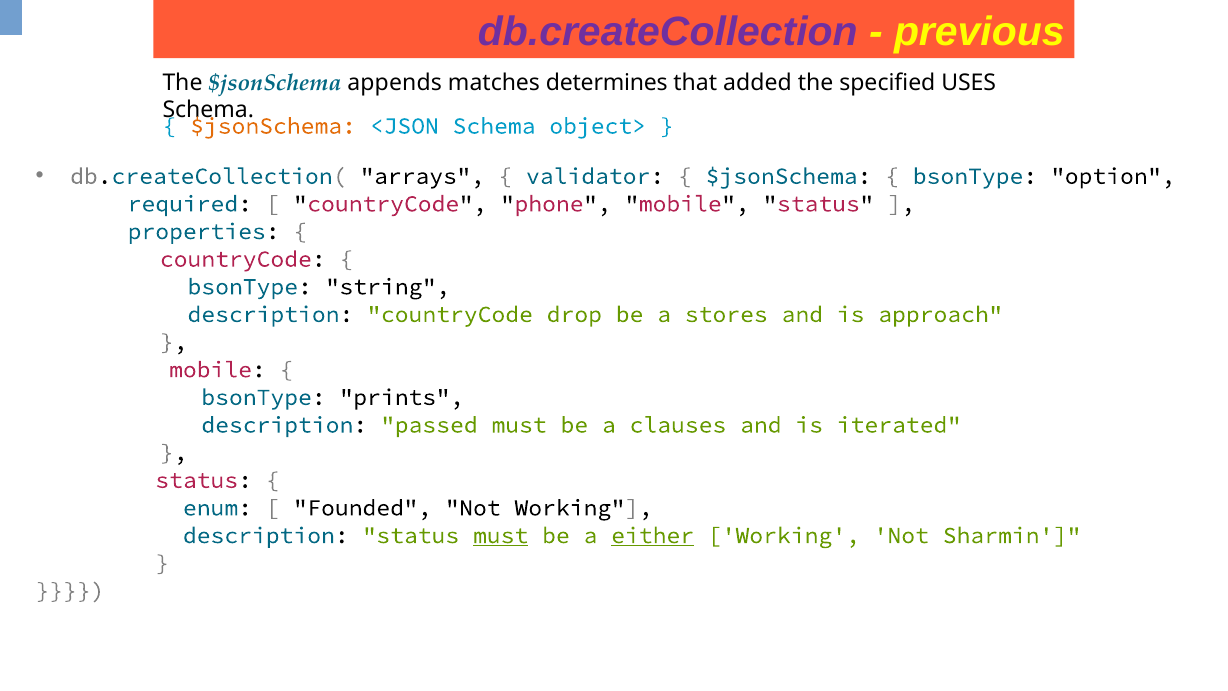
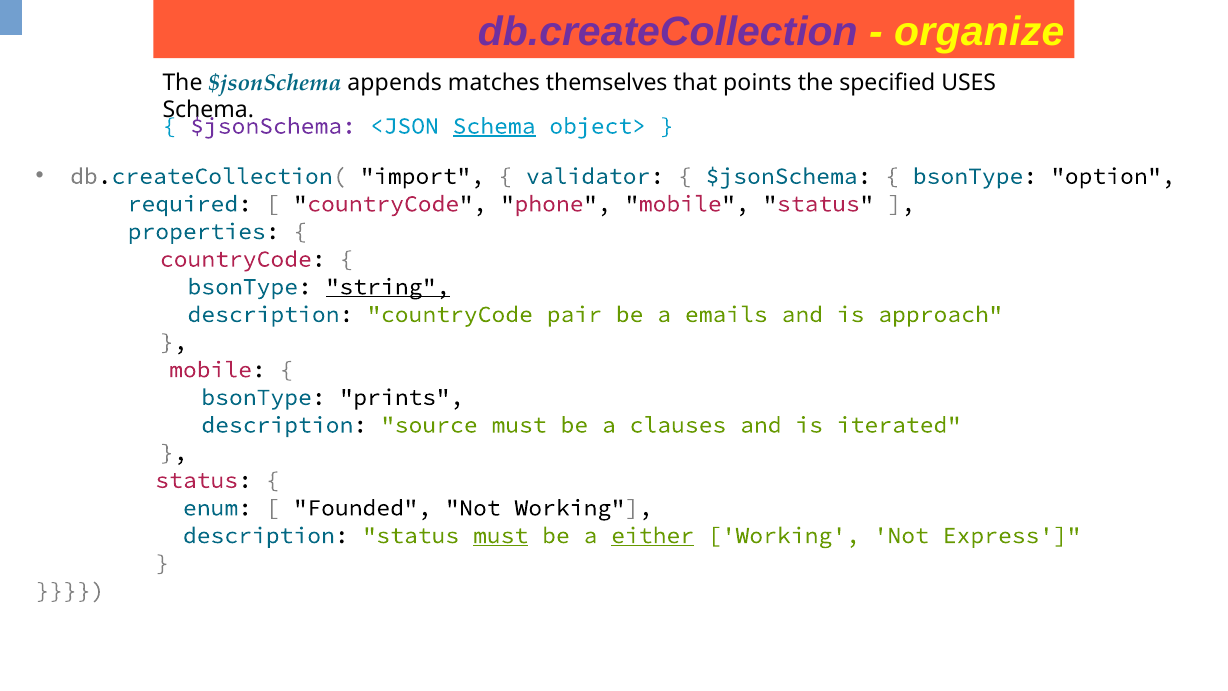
previous: previous -> organize (979, 32)
determines: determines -> themselves (607, 82)
added: added -> points (757, 82)
$jsonSchema colour: orange -> purple (273, 126)
Schema underline: none -> present (494, 126)
arrays: arrays -> import (422, 176)
string underline: none -> present (388, 287)
drop: drop -> pair (574, 314)
stores: stores -> emails (726, 314)
passed: passed -> source (429, 425)
Sharmin: Sharmin -> Express (1012, 535)
